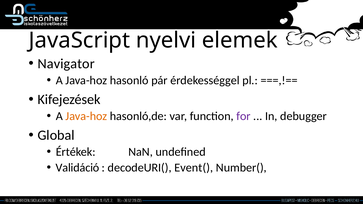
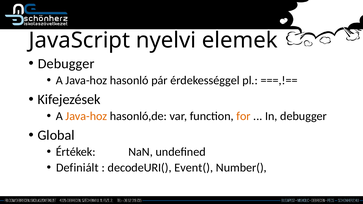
Navigator: Navigator -> Debugger (66, 64)
for colour: purple -> orange (244, 116)
Validáció: Validáció -> Definiált (77, 168)
